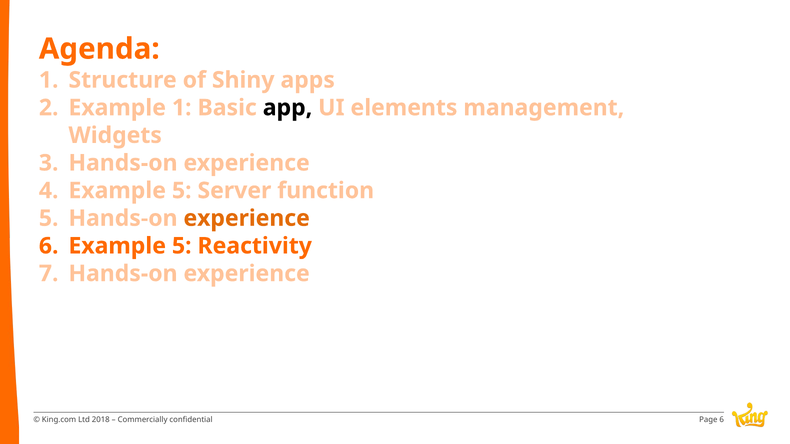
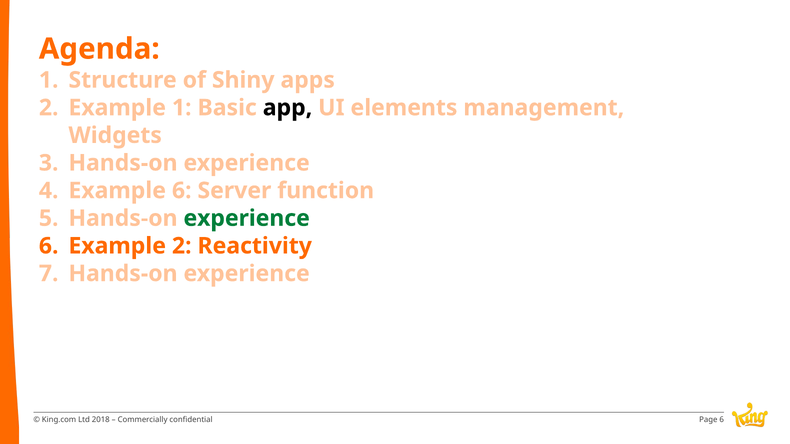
5: 5 -> 6 (182, 191)
experience colour: orange -> green (247, 218)
6 Example 5: 5 -> 2 (182, 246)
